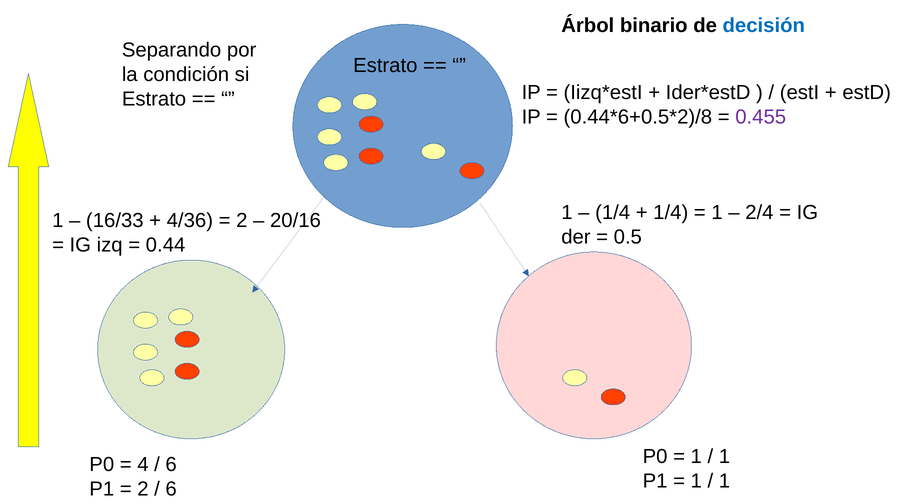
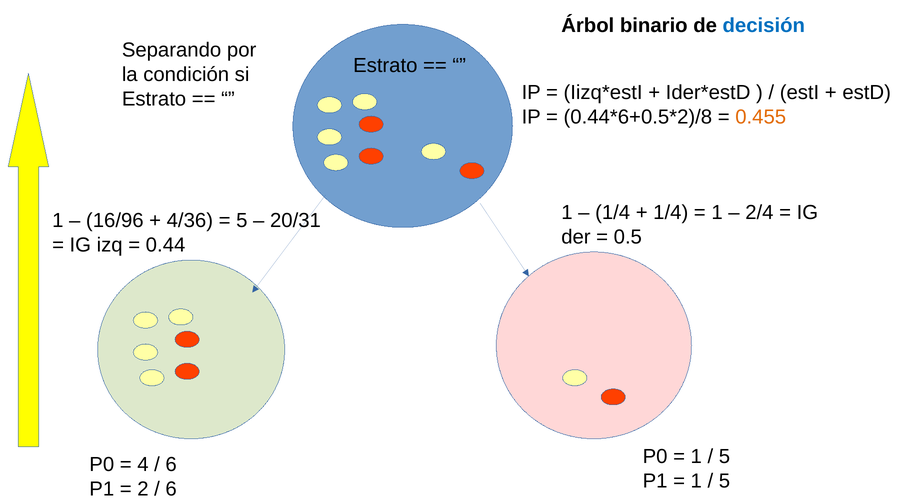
0.455 colour: purple -> orange (761, 117)
16/33: 16/33 -> 16/96 (115, 221)
2: 2 -> 5 (242, 221)
20/16: 20/16 -> 20/31 (295, 221)
1: 1 -> 5 (724, 457)
1: 1 -> 5 (724, 482)
